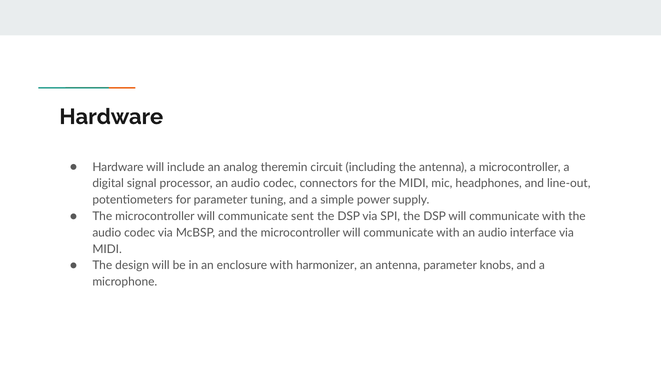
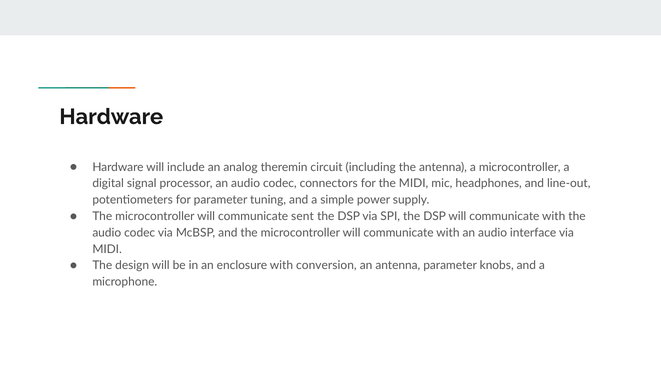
harmonizer: harmonizer -> conversion (326, 265)
